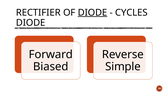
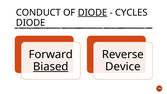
RECTIFIER: RECTIFIER -> CONDUCT (38, 13)
Biased underline: none -> present (51, 67)
Simple: Simple -> Device (123, 67)
